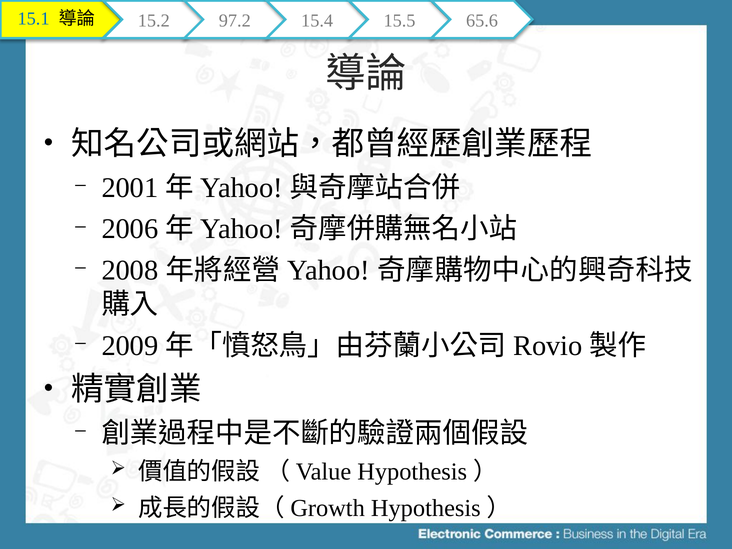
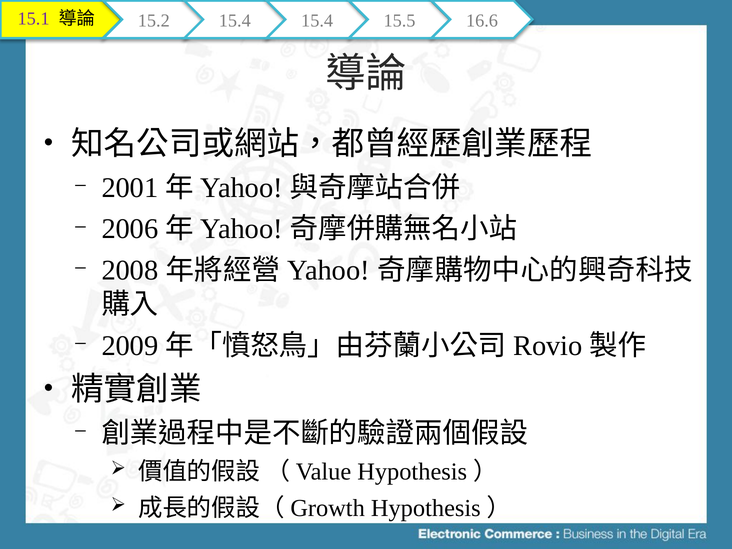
15.1 colour: blue -> purple (34, 19)
15.2 97.2: 97.2 -> 15.4 (235, 21)
65.6: 65.6 -> 16.6 (482, 21)
